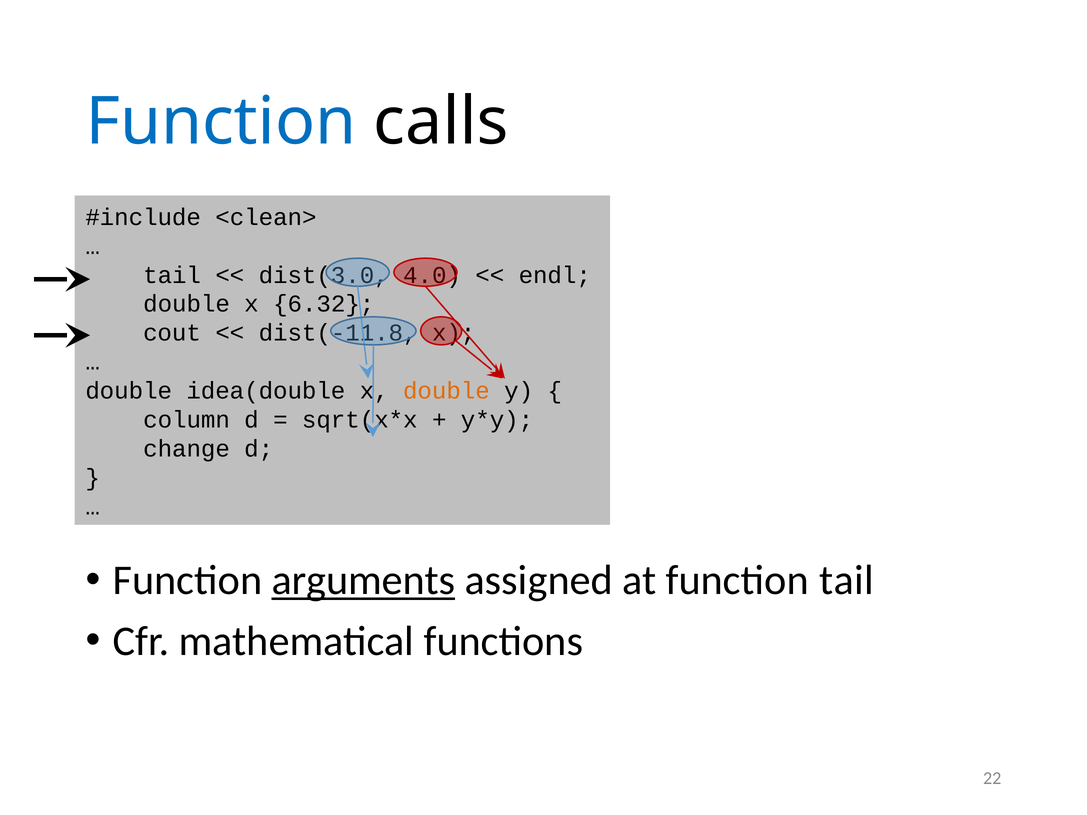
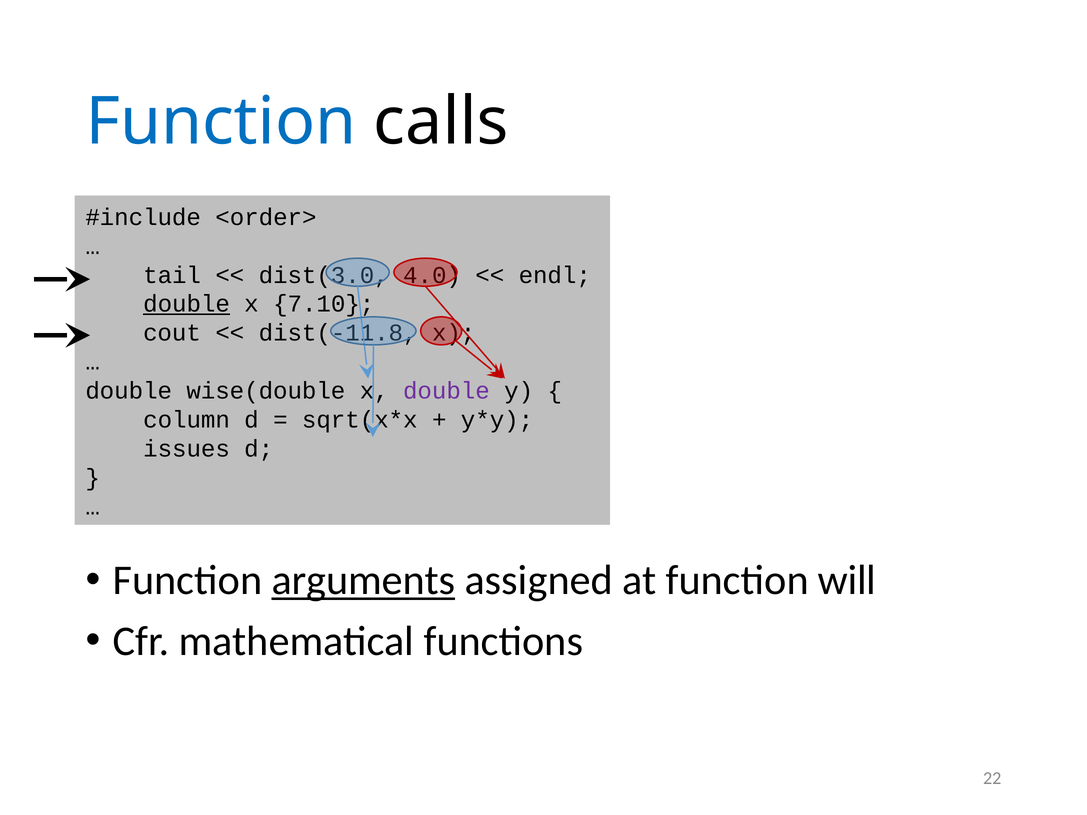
<clean>: <clean> -> <order> (266, 217)
double underline: none -> present (187, 304)
6.32: 6.32 -> 7.10 (324, 304)
idea(double: idea(double -> wise(double (266, 391)
double colour: orange -> purple (446, 391)
change: change -> issues (187, 449)
function tail: tail -> will (847, 581)
